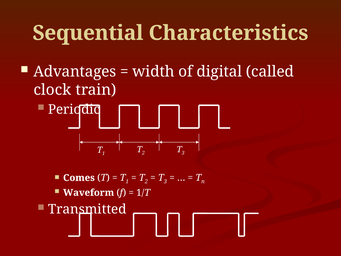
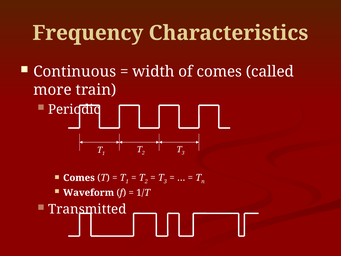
Sequential: Sequential -> Frequency (88, 33)
Advantages: Advantages -> Continuous (75, 72)
of digital: digital -> comes (219, 72)
clock: clock -> more (52, 90)
